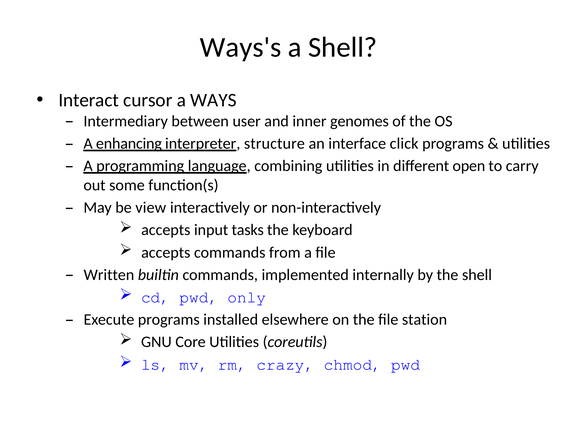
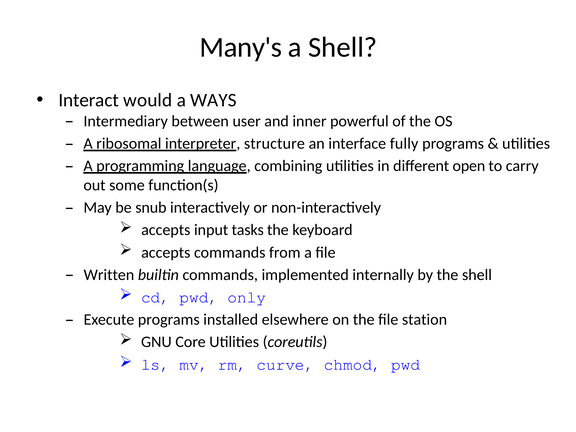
Ways's: Ways's -> Many's (241, 47)
cursor: cursor -> would (148, 100)
genomes: genomes -> powerful (359, 121)
enhancing: enhancing -> ribosomal (129, 144)
click: click -> fully (404, 144)
view: view -> snub (151, 208)
crazy: crazy -> curve (285, 364)
